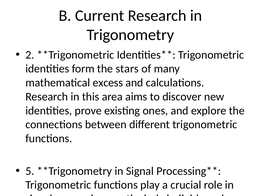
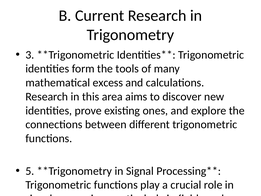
2: 2 -> 3 (30, 55)
stars: stars -> tools (127, 69)
